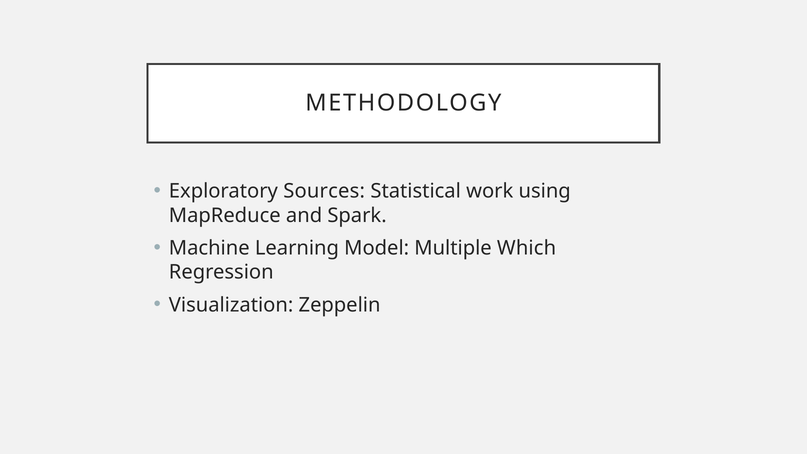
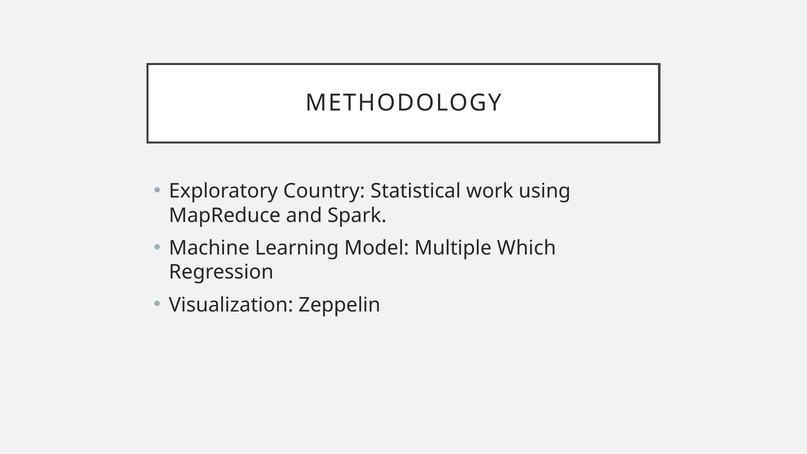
Sources: Sources -> Country (324, 191)
